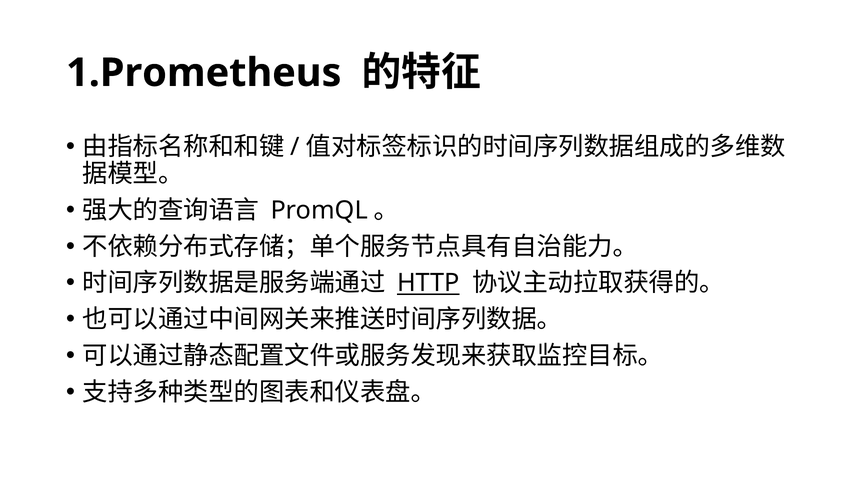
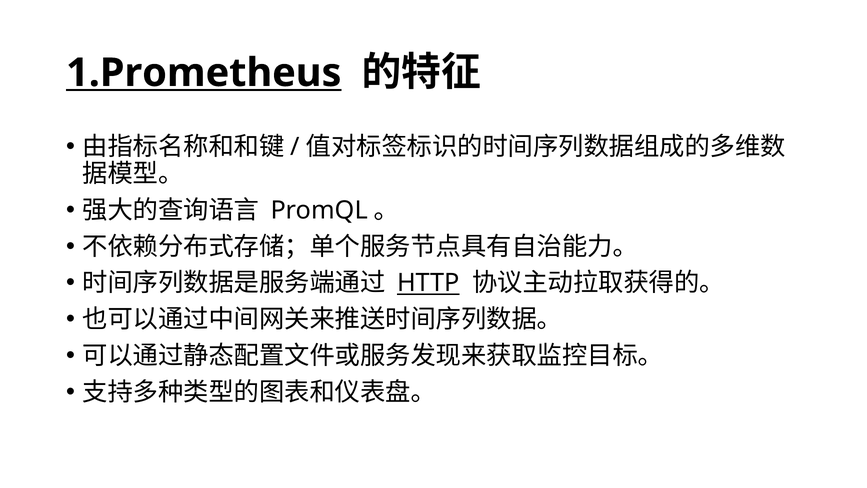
1.Prometheus underline: none -> present (204, 73)
